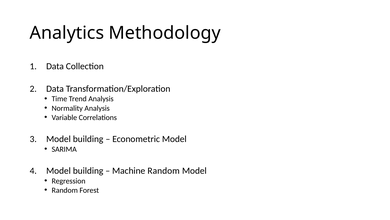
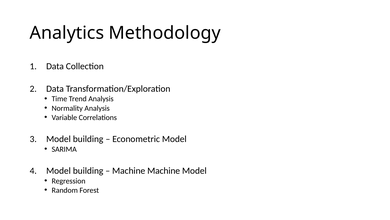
Machine Random: Random -> Machine (164, 170)
